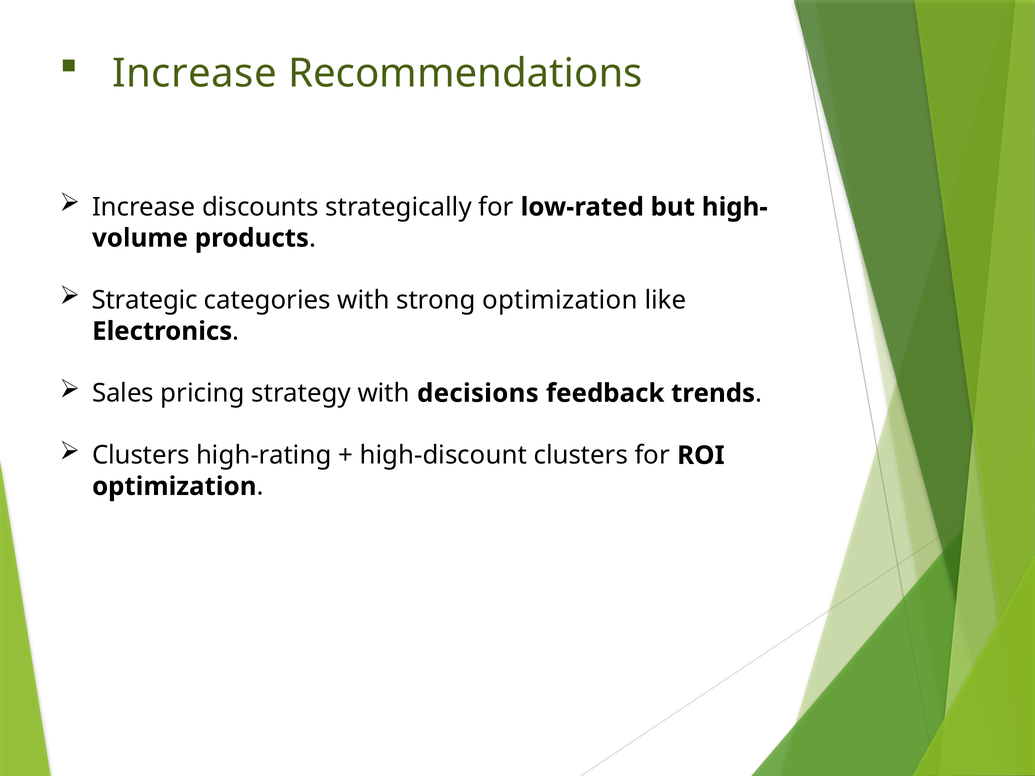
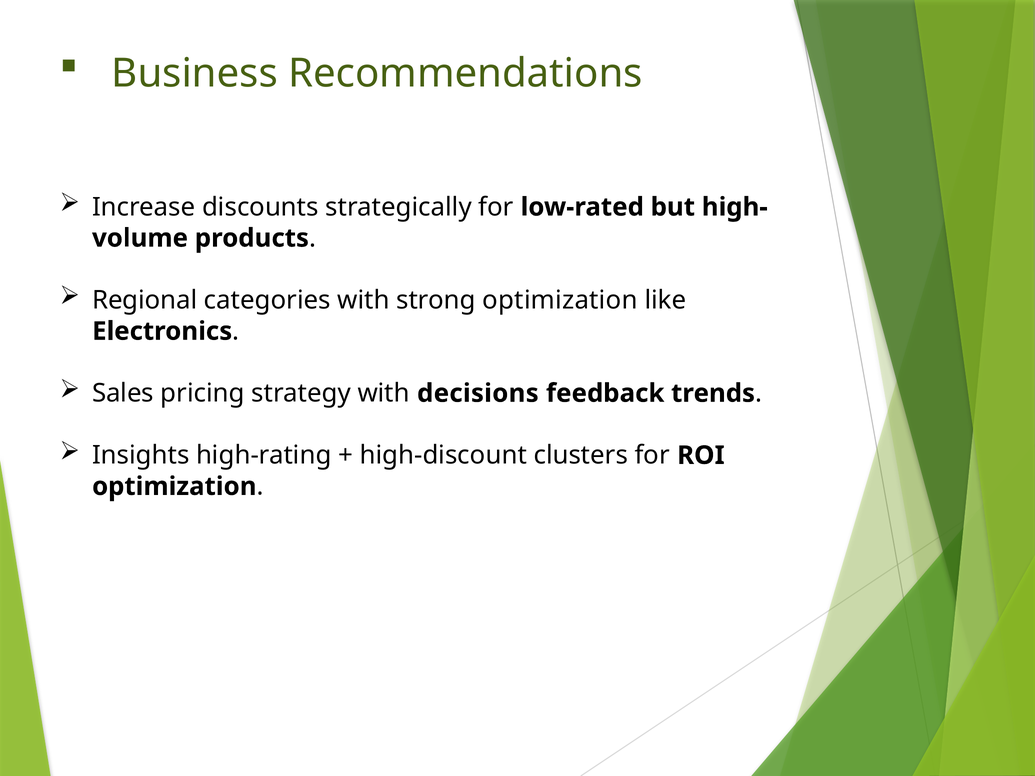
Increase: Increase -> Business (195, 73)
Strategic: Strategic -> Regional (145, 300)
Clusters: Clusters -> Insights (141, 456)
